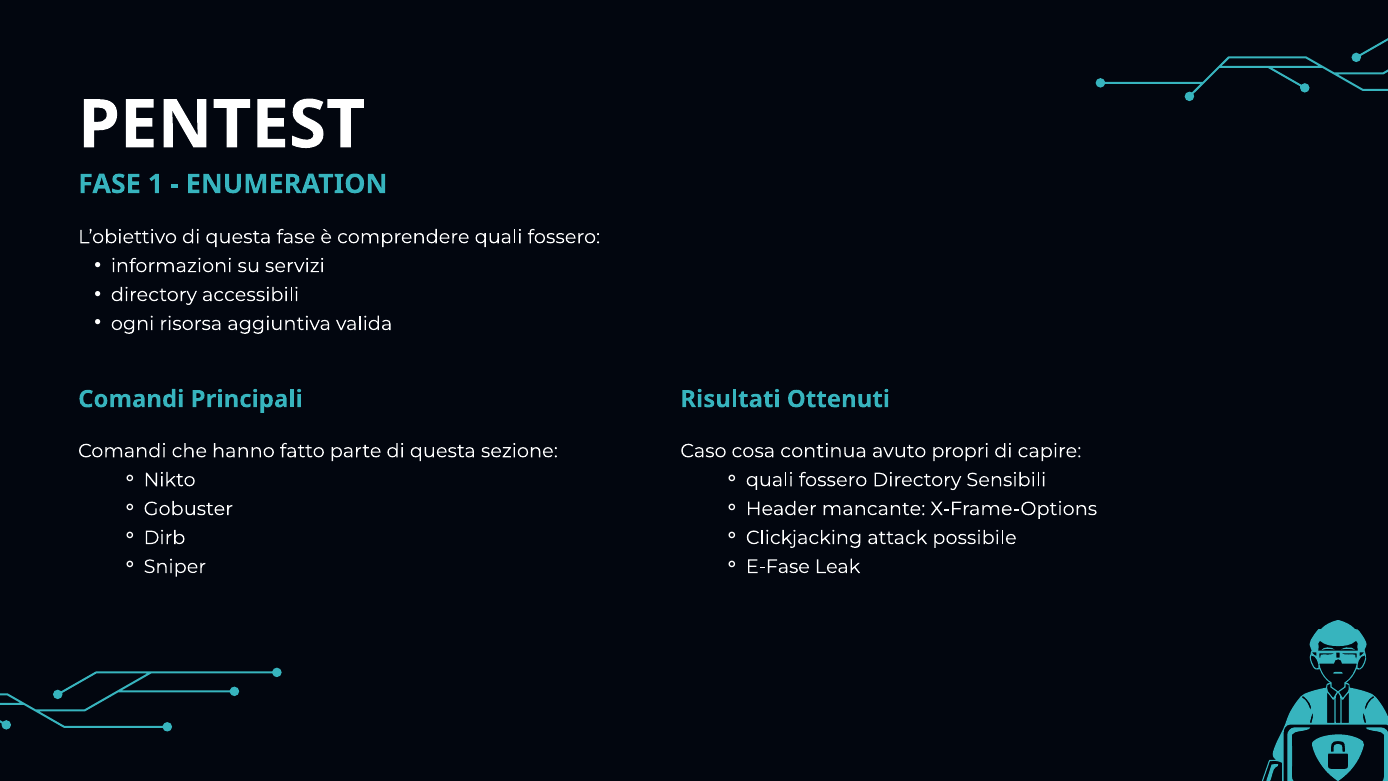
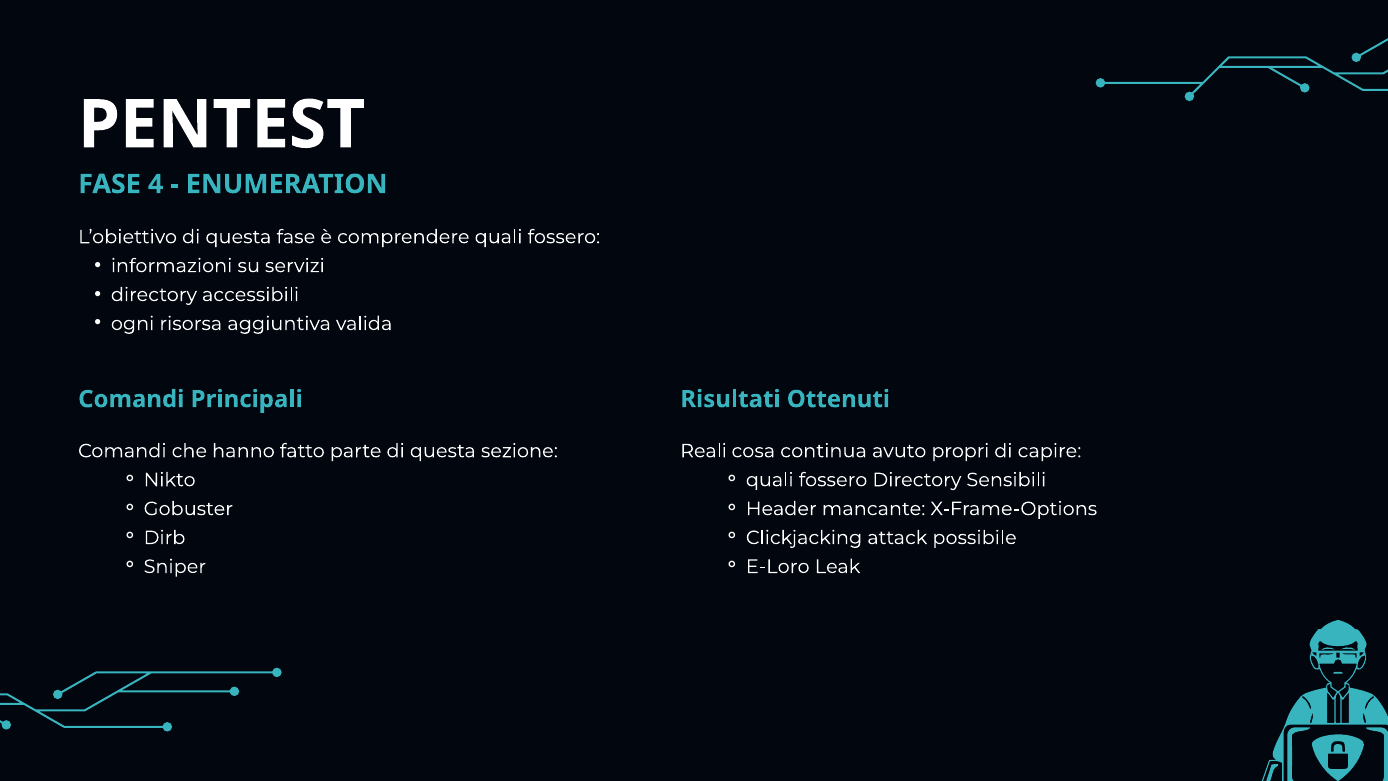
1: 1 -> 4 (156, 184)
Caso: Caso -> Reali (703, 451)
E-Fase: E-Fase -> E-Loro (778, 566)
